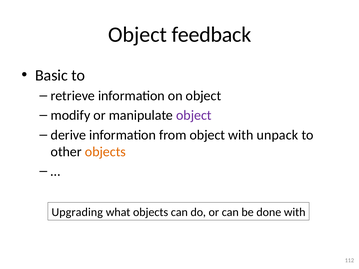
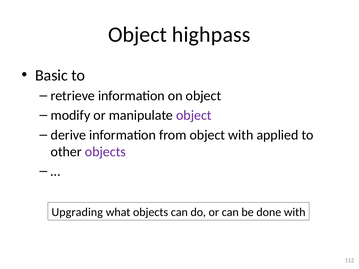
feedback: feedback -> highpass (211, 35)
unpack: unpack -> applied (277, 135)
objects colour: orange -> purple (105, 152)
